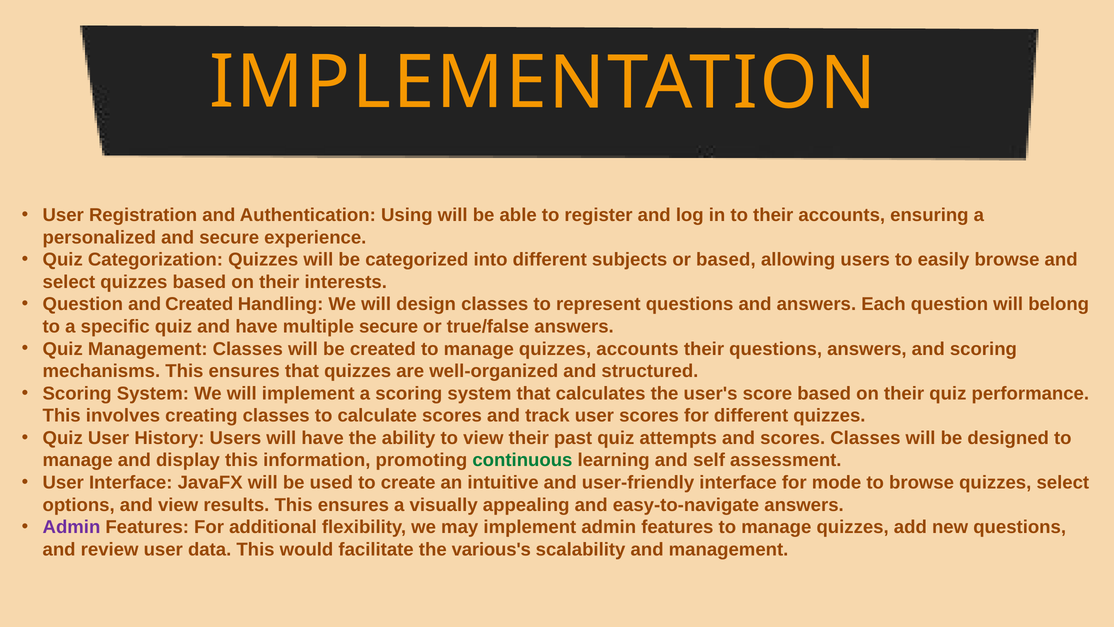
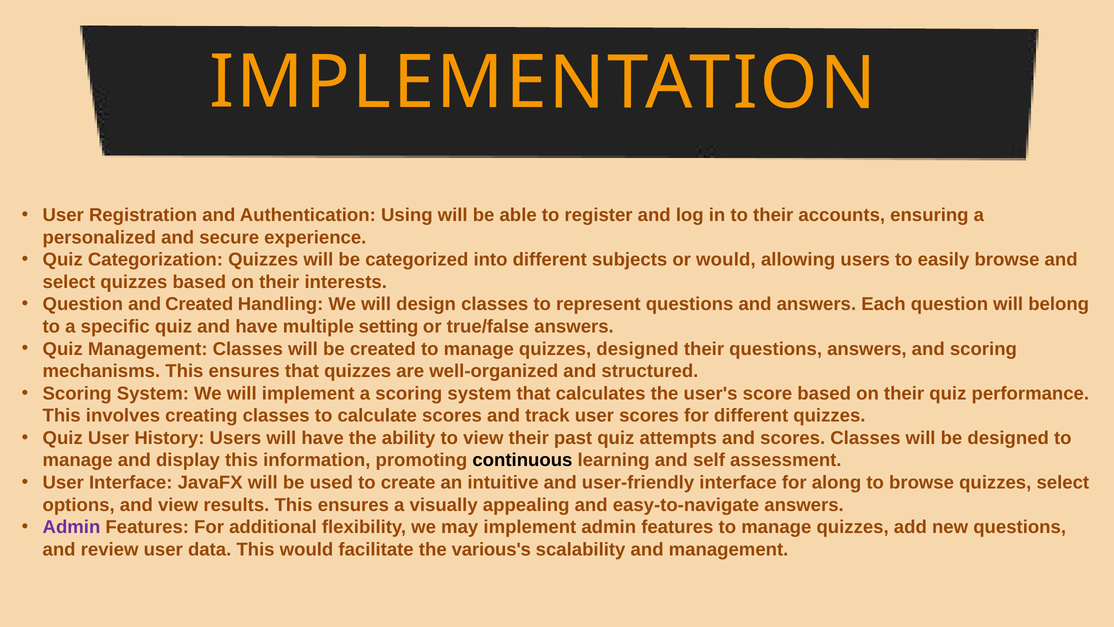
or based: based -> would (726, 260)
multiple secure: secure -> setting (389, 326)
quizzes accounts: accounts -> designed (637, 349)
continuous colour: green -> black (522, 460)
mode: mode -> along (836, 482)
